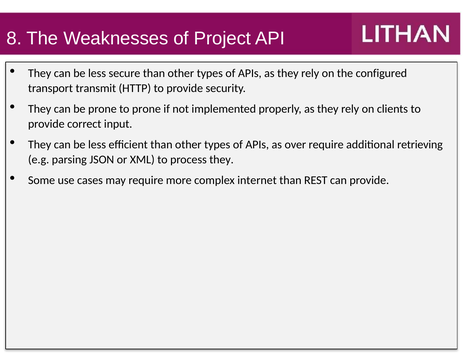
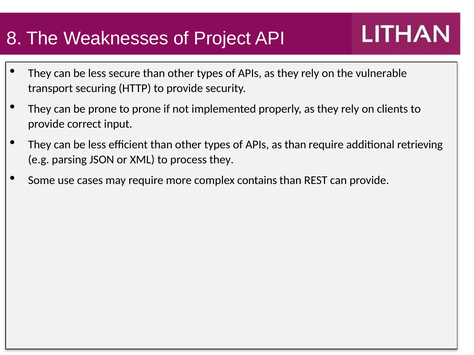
configured: configured -> vulnerable (381, 73)
transmit: transmit -> securing (96, 89)
as over: over -> than (295, 145)
internet: internet -> contains (257, 180)
